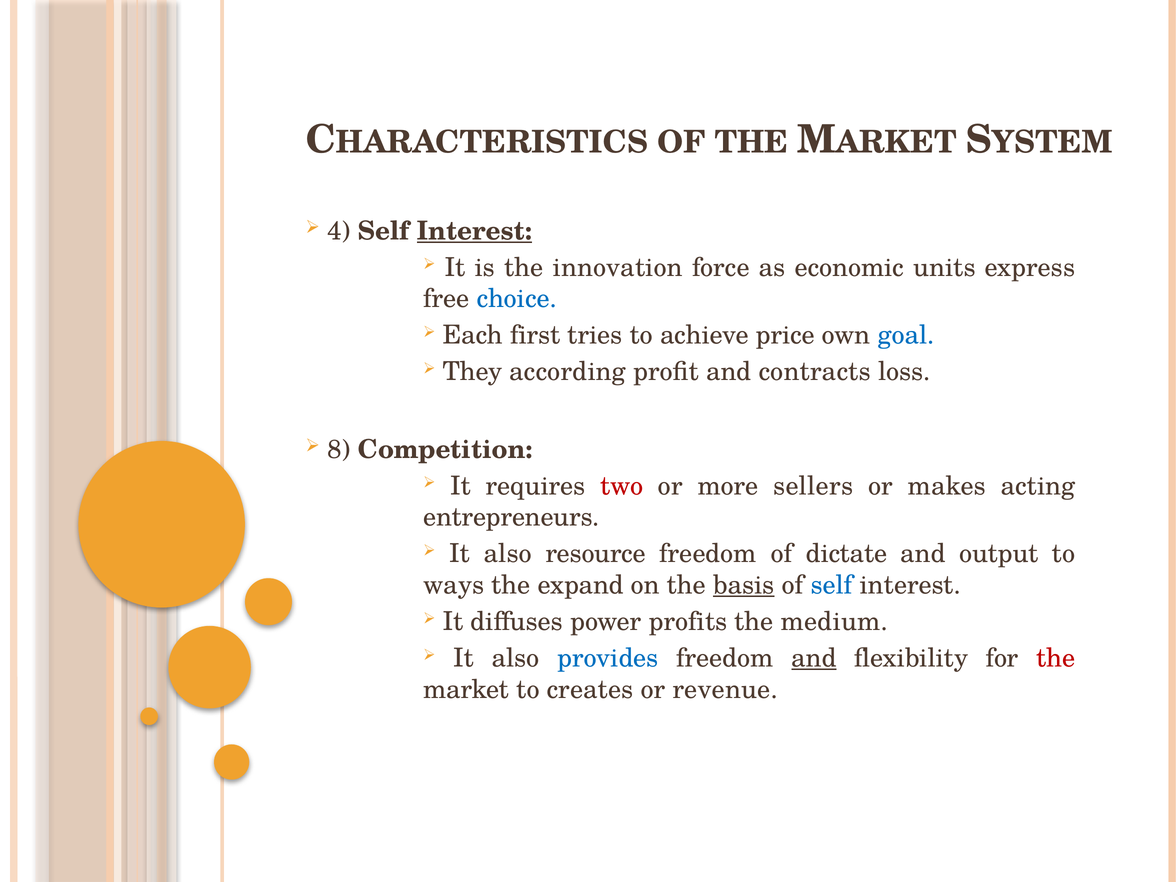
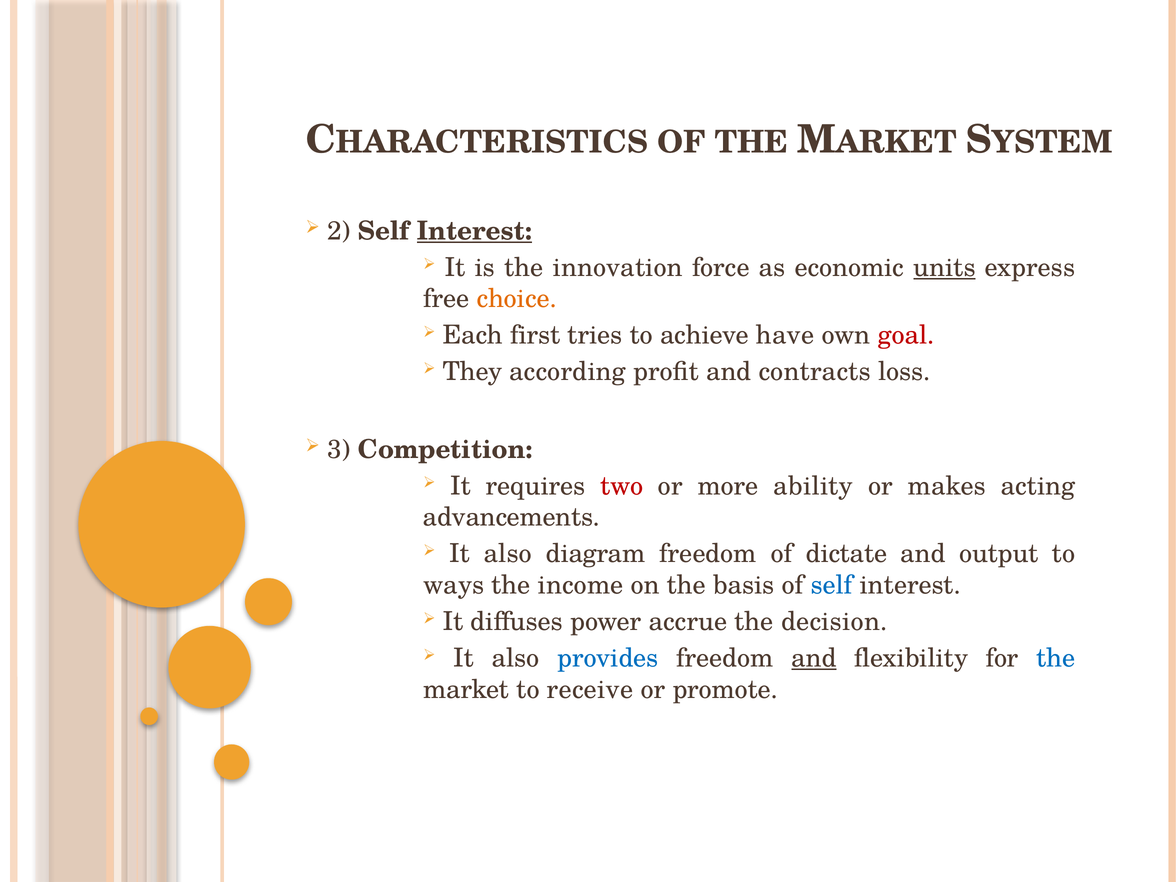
4: 4 -> 2 (339, 231)
units underline: none -> present (945, 267)
choice colour: blue -> orange (517, 299)
price: price -> have (785, 335)
goal colour: blue -> red (906, 335)
8: 8 -> 3 (339, 449)
sellers: sellers -> ability (813, 486)
entrepreneurs: entrepreneurs -> advancements (511, 517)
resource: resource -> diagram (596, 554)
expand: expand -> income (581, 585)
basis underline: present -> none (744, 585)
profits: profits -> accrue (688, 622)
medium: medium -> decision (834, 622)
the colour: red -> blue (1056, 658)
creates: creates -> receive (590, 689)
revenue: revenue -> promote (725, 689)
